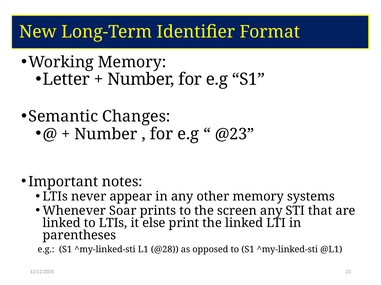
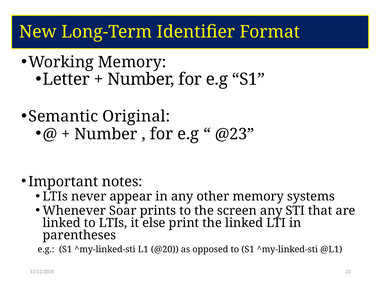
Changes: Changes -> Original (136, 117)
@28: @28 -> @20 (165, 250)
